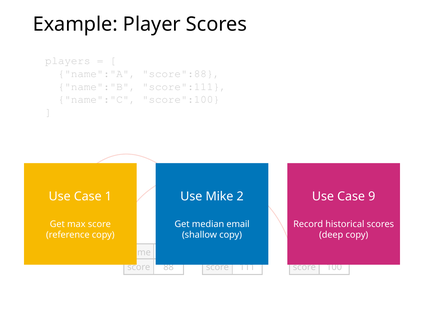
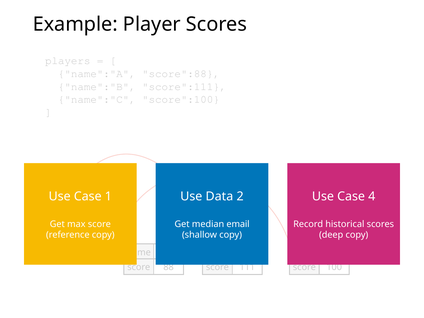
Mike: Mike -> Data (219, 196)
9: 9 -> 4 (372, 196)
